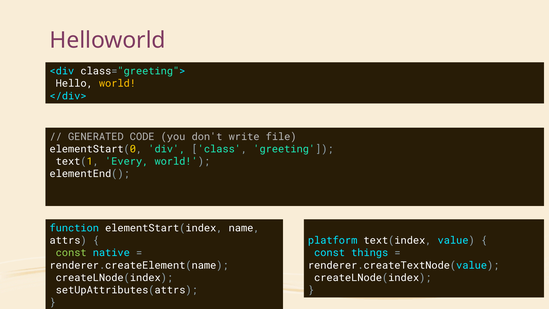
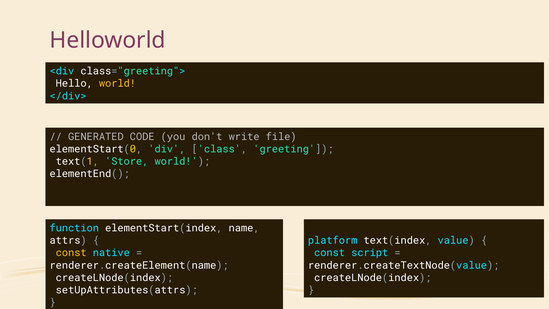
Every: Every -> Store (127, 161)
const colour: light green -> yellow (71, 253)
things: things -> script (370, 253)
